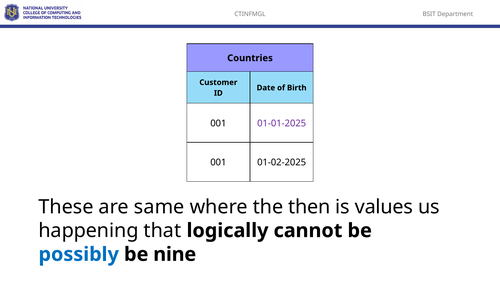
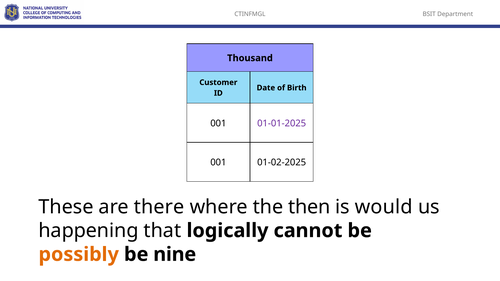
Countries: Countries -> Thousand (250, 58)
same: same -> there (159, 207)
values: values -> would (384, 207)
possibly colour: blue -> orange (79, 255)
